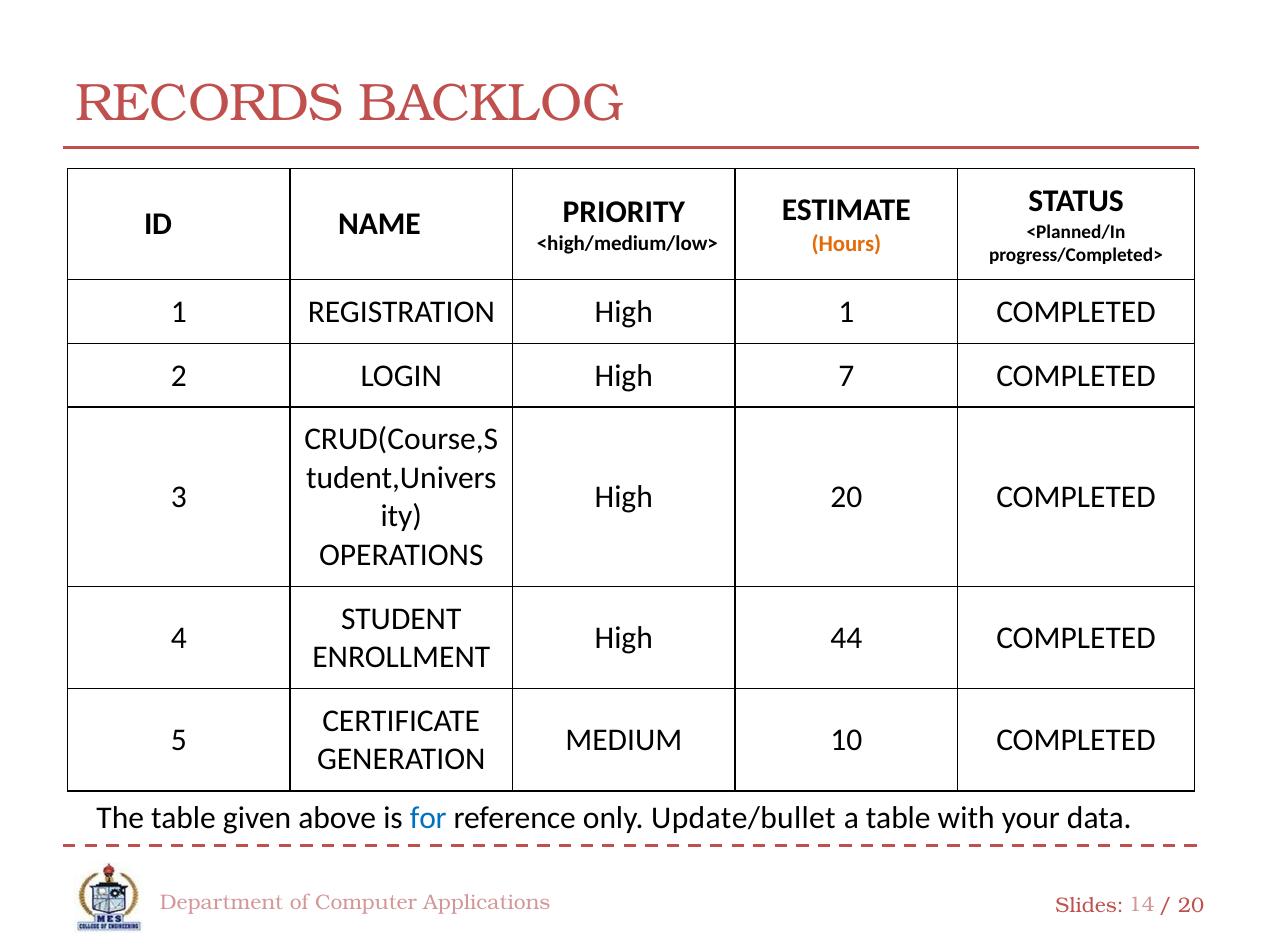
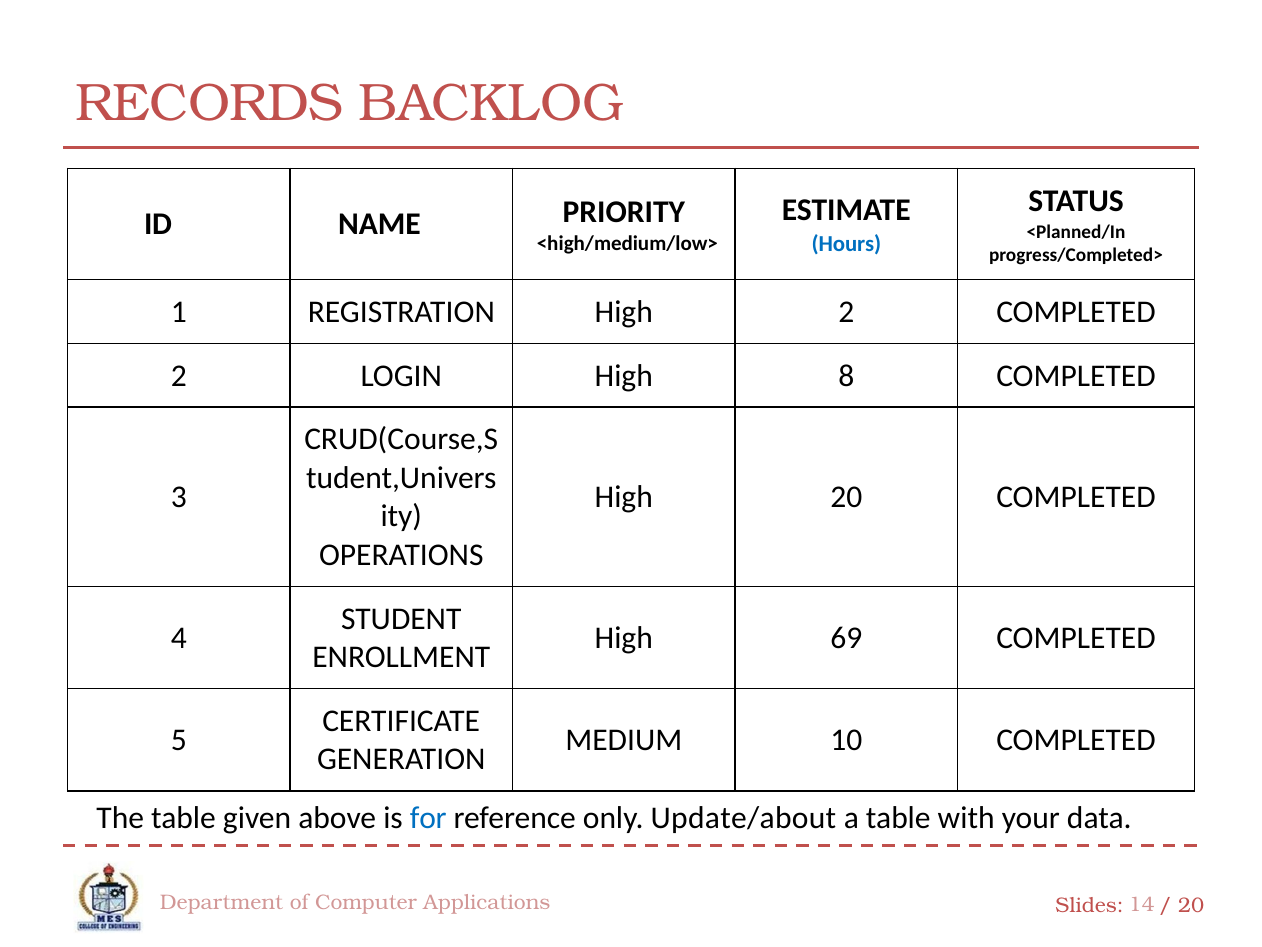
Hours colour: orange -> blue (846, 243)
High 1: 1 -> 2 (846, 312)
7: 7 -> 8 (846, 375)
44: 44 -> 69 (846, 638)
Update/bullet: Update/bullet -> Update/about (743, 818)
